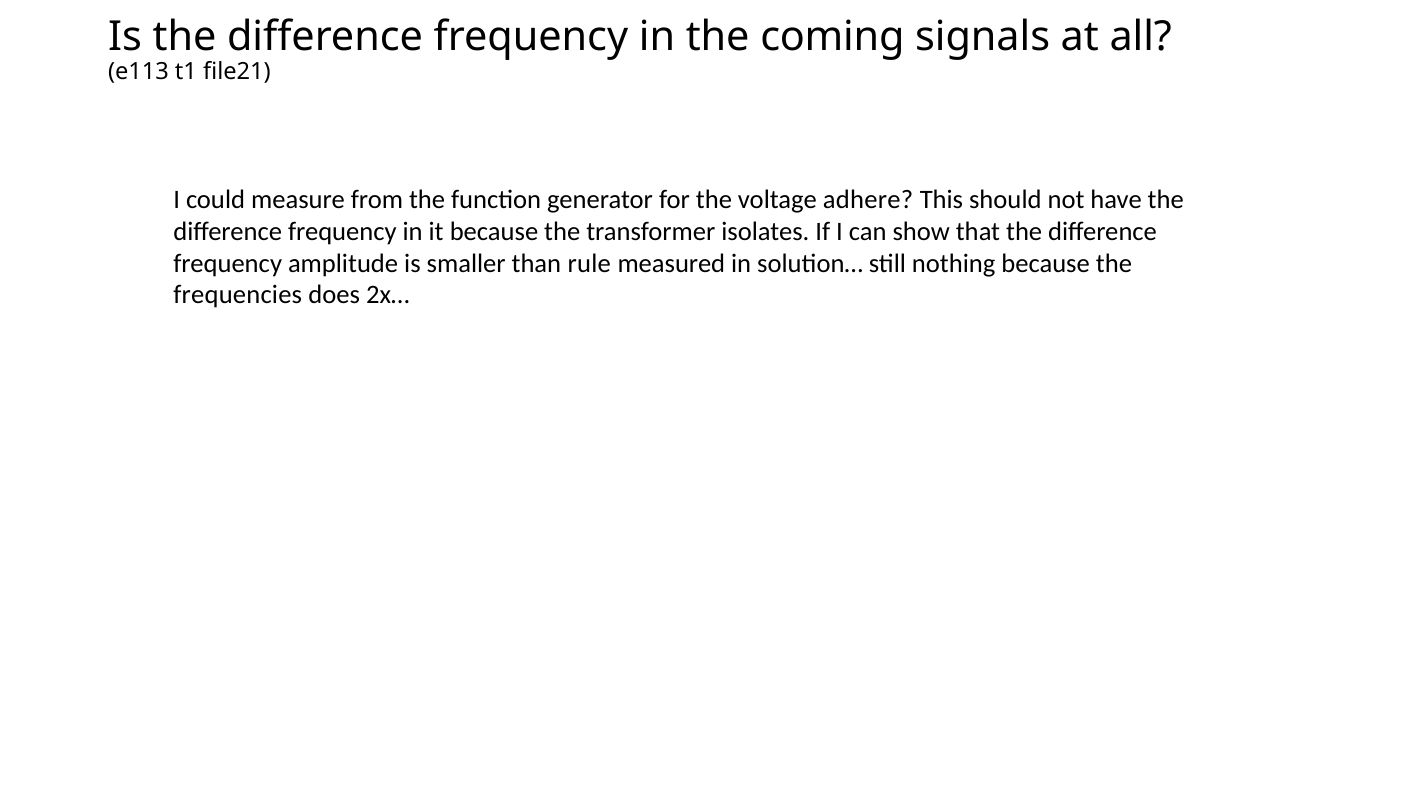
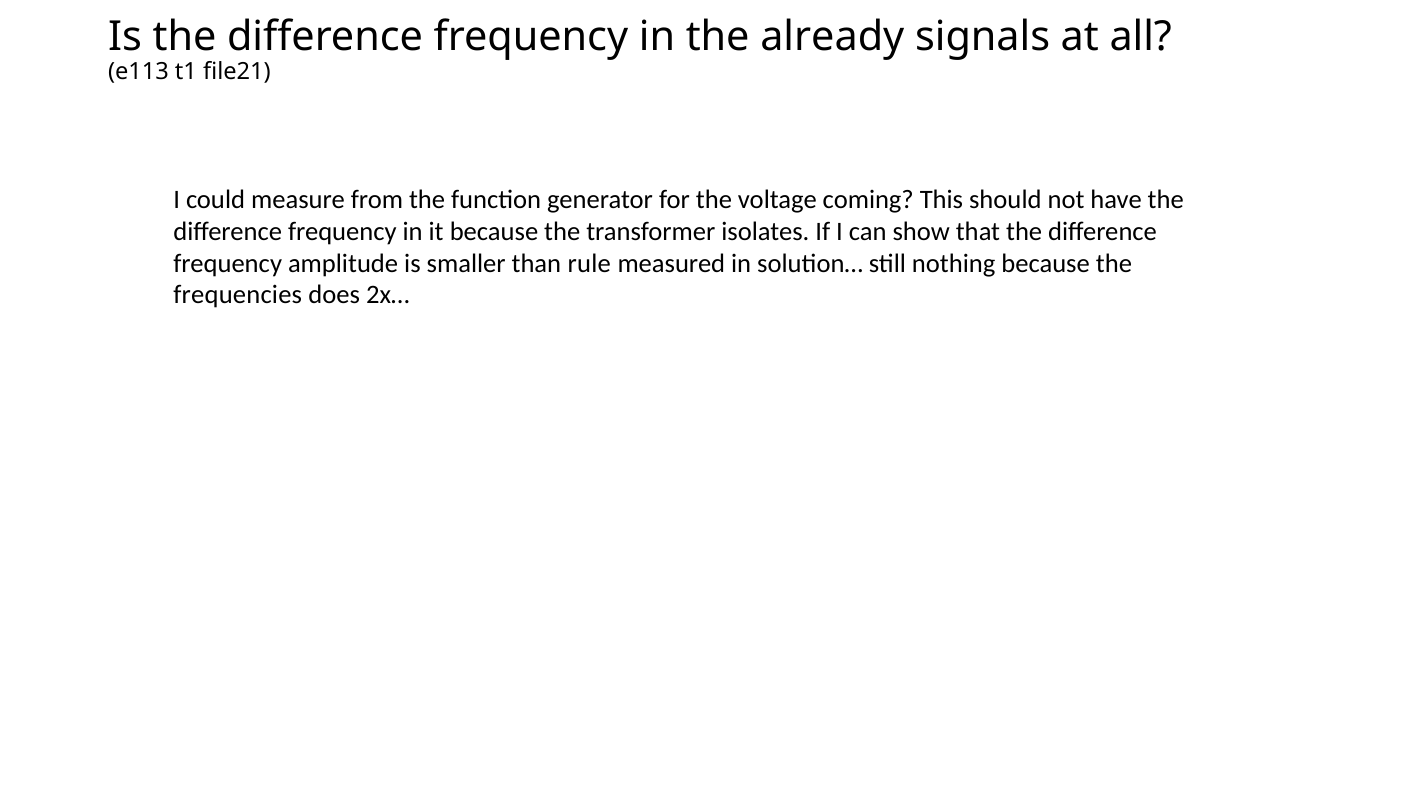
coming: coming -> already (832, 36)
adhere: adhere -> coming (868, 200)
